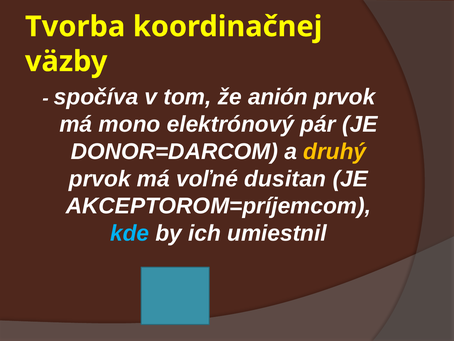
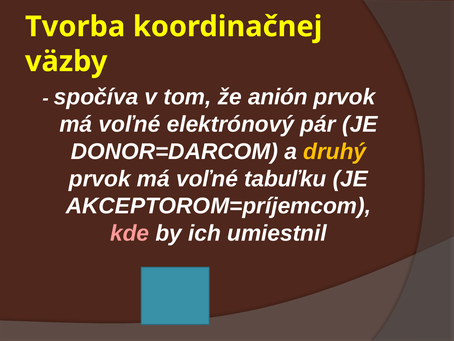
mono: mono -> voľné (130, 124)
dusitan: dusitan -> tabuľku (285, 179)
kde colour: light blue -> pink (130, 233)
